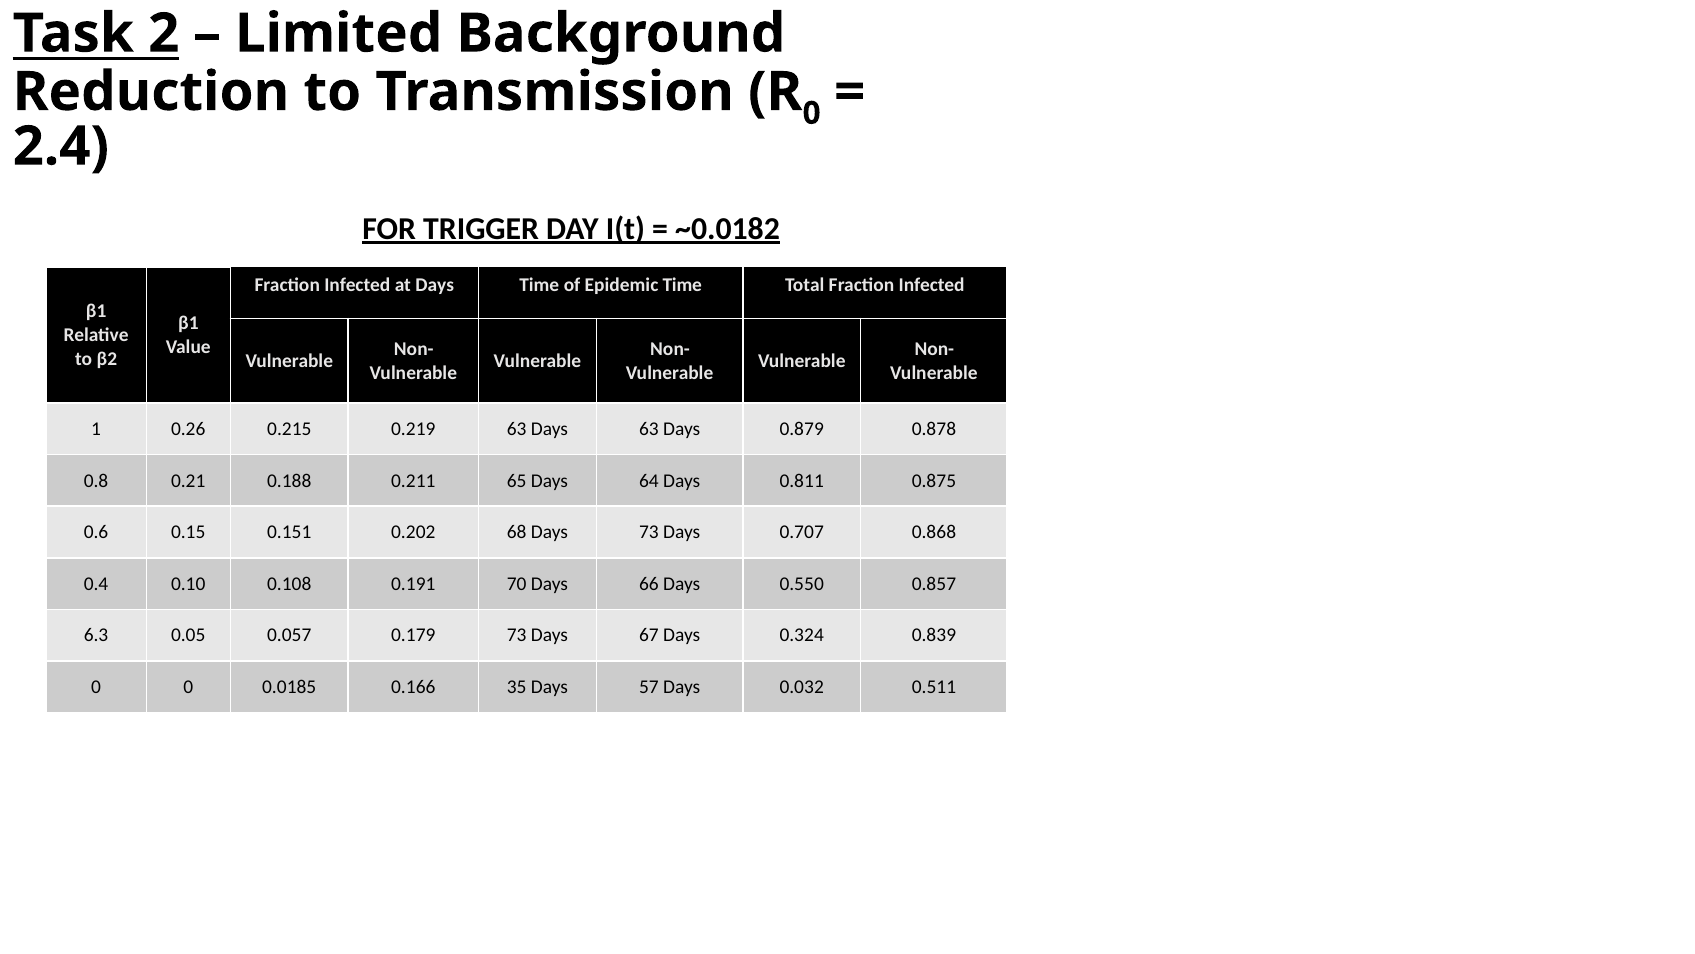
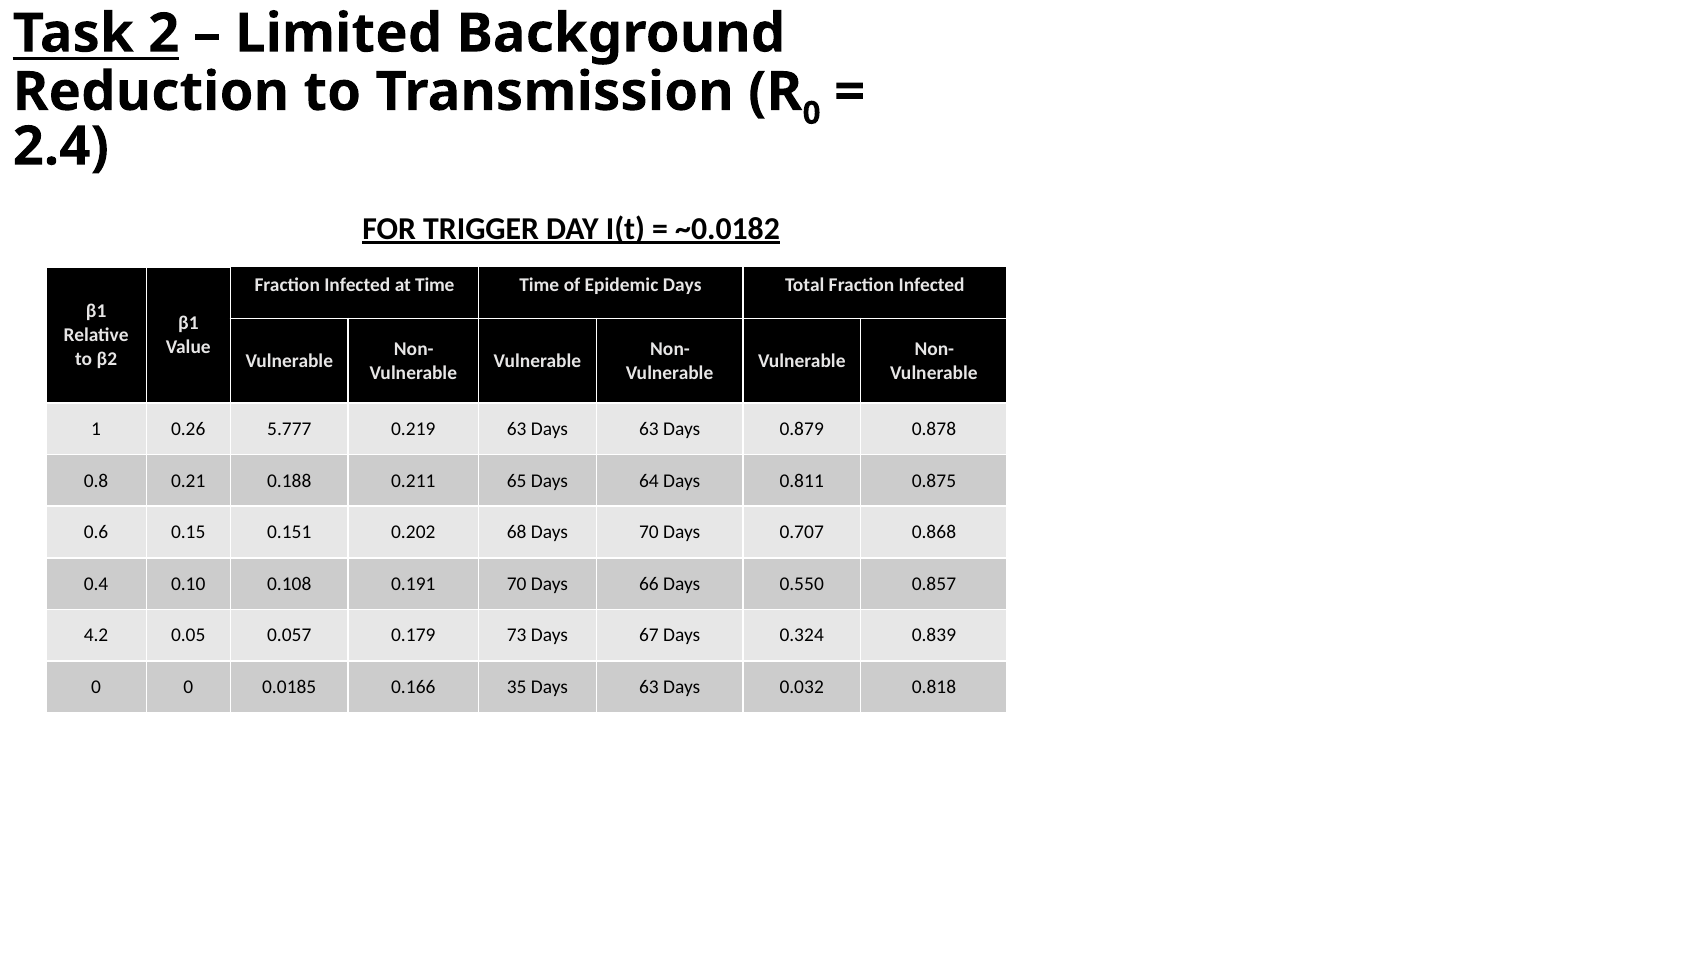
at Days: Days -> Time (435, 285)
Epidemic Time: Time -> Days (682, 285)
0.215: 0.215 -> 5.777 (289, 429)
Days 73: 73 -> 70 (649, 532)
6.3: 6.3 -> 4.2 (96, 635)
35 Days 57: 57 -> 63 (649, 687)
0.511: 0.511 -> 0.818 (934, 687)
